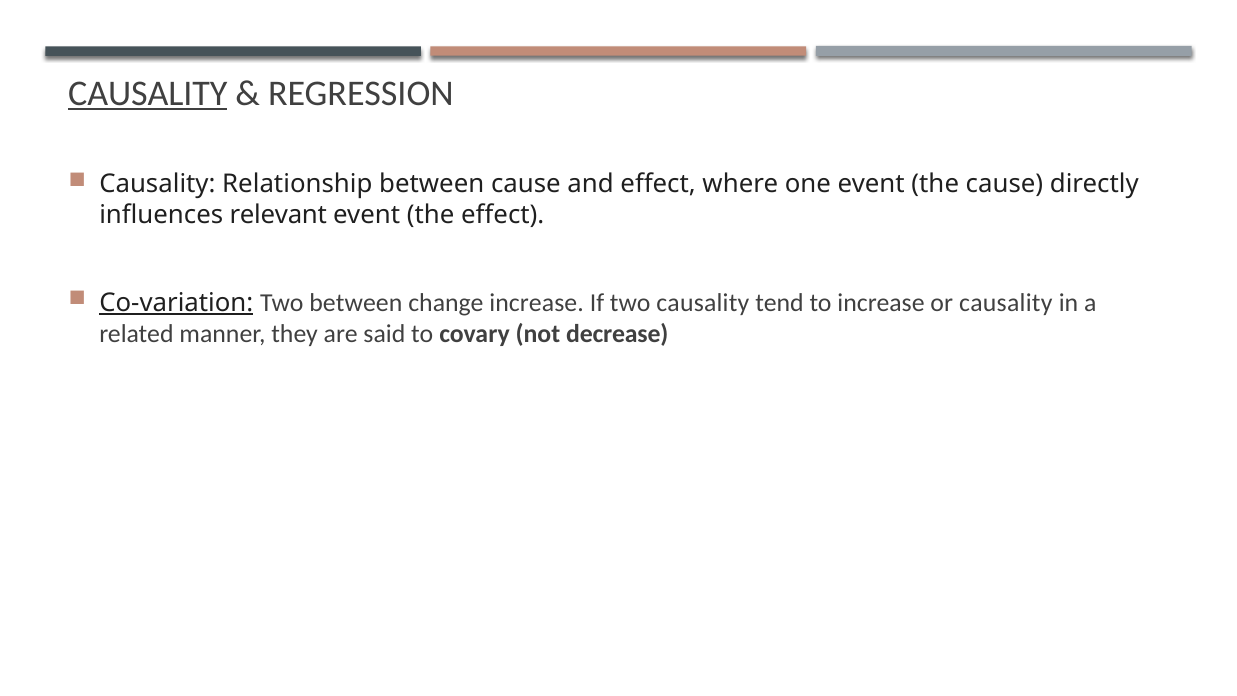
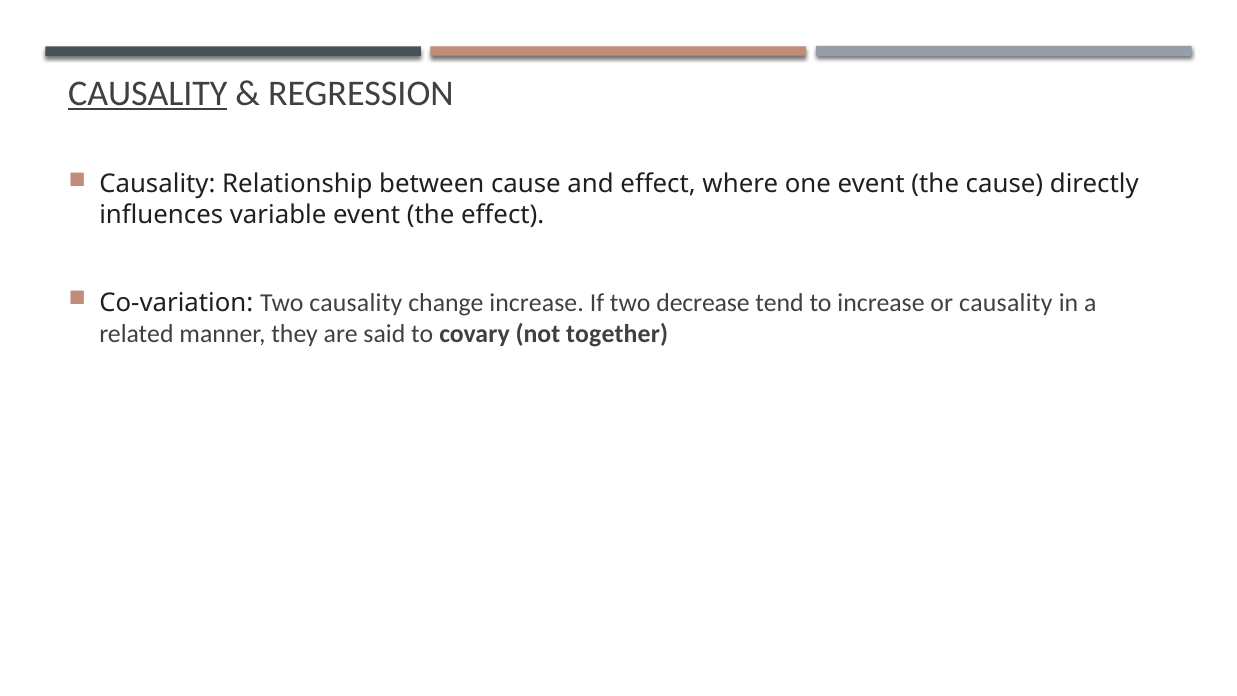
relevant: relevant -> variable (278, 215)
Co-variation underline: present -> none (176, 303)
Two between: between -> causality (356, 303)
two causality: causality -> decrease (703, 303)
decrease: decrease -> together (617, 334)
